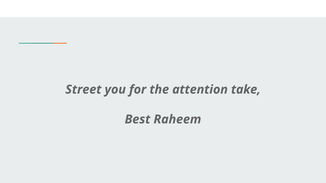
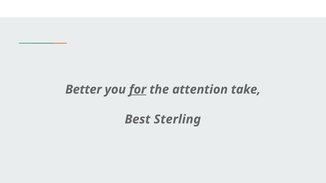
Street: Street -> Better (83, 90)
for underline: none -> present (138, 90)
Raheem: Raheem -> Sterling (177, 120)
